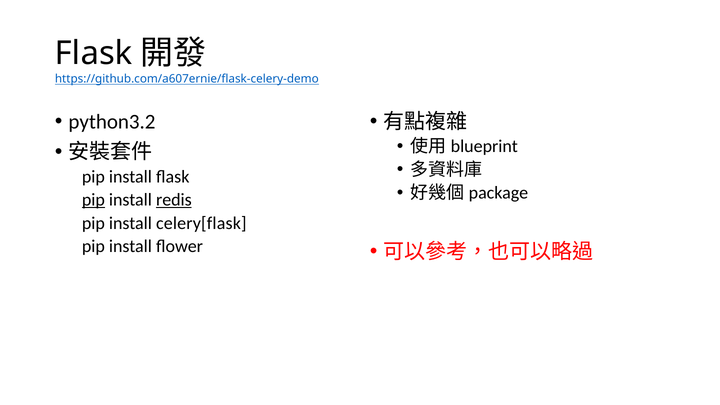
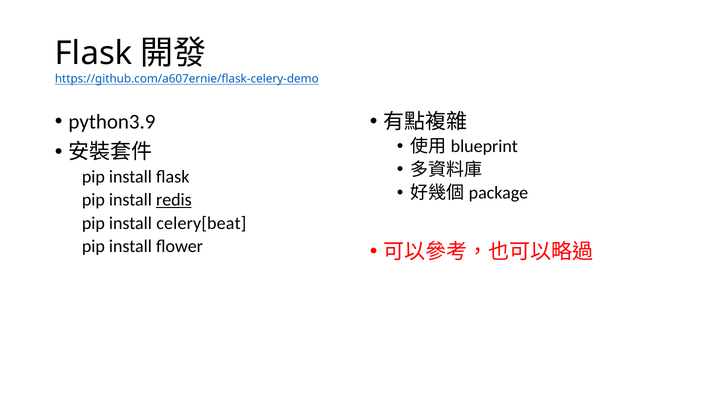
python3.2: python3.2 -> python3.9 (112, 122)
pip underline: present -> none (93, 200)
celery[flask: celery[flask -> celery[beat (201, 223)
